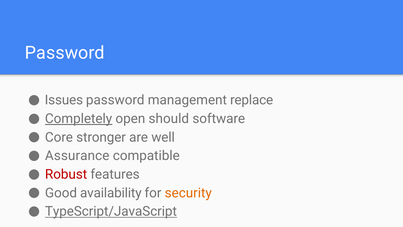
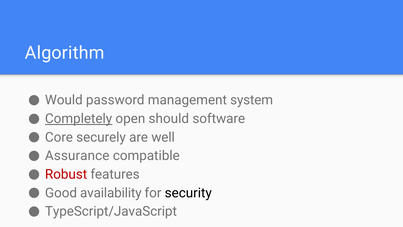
Password: Password -> Algorithm (65, 53)
Issues: Issues -> Would (64, 100)
replace: replace -> system (252, 100)
stronger: stronger -> securely (101, 137)
security colour: orange -> black (188, 193)
TypeScript/JavaScript underline: present -> none (111, 211)
